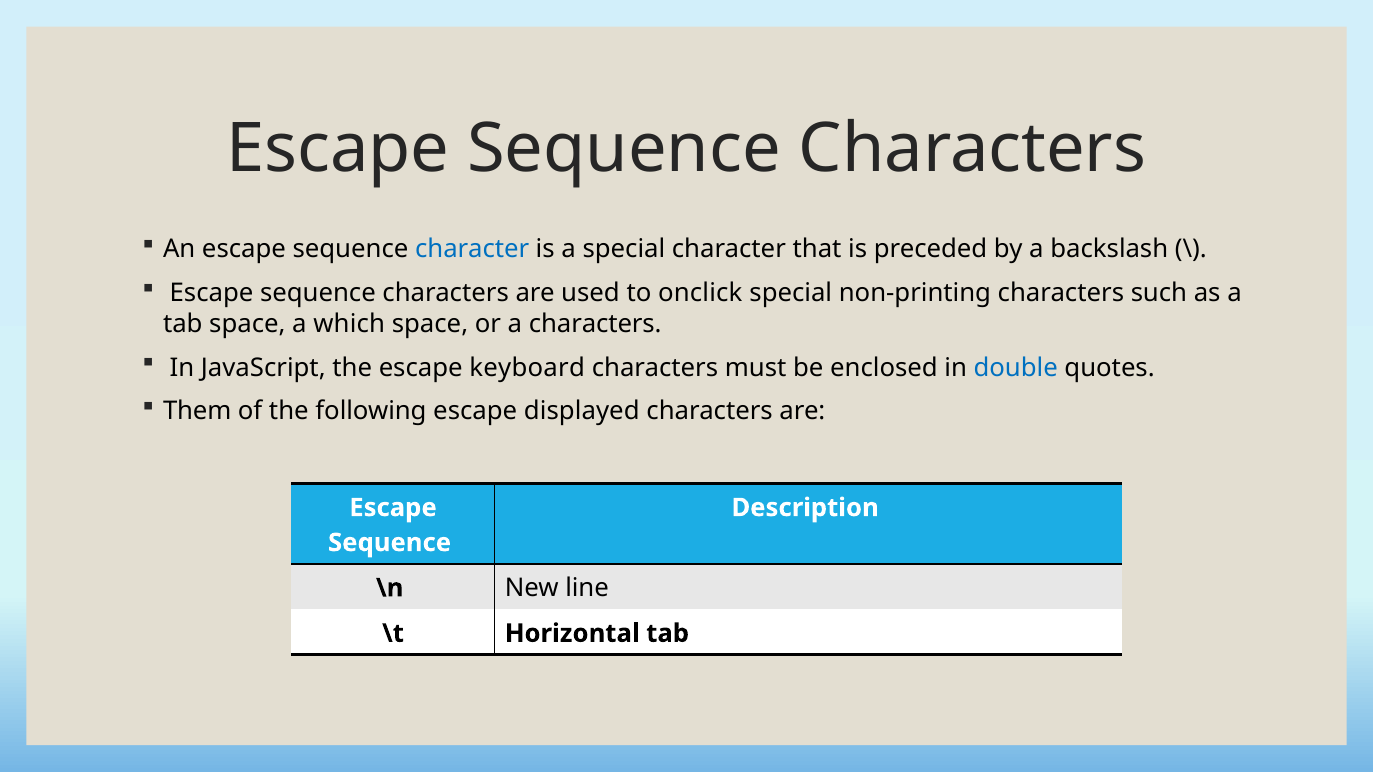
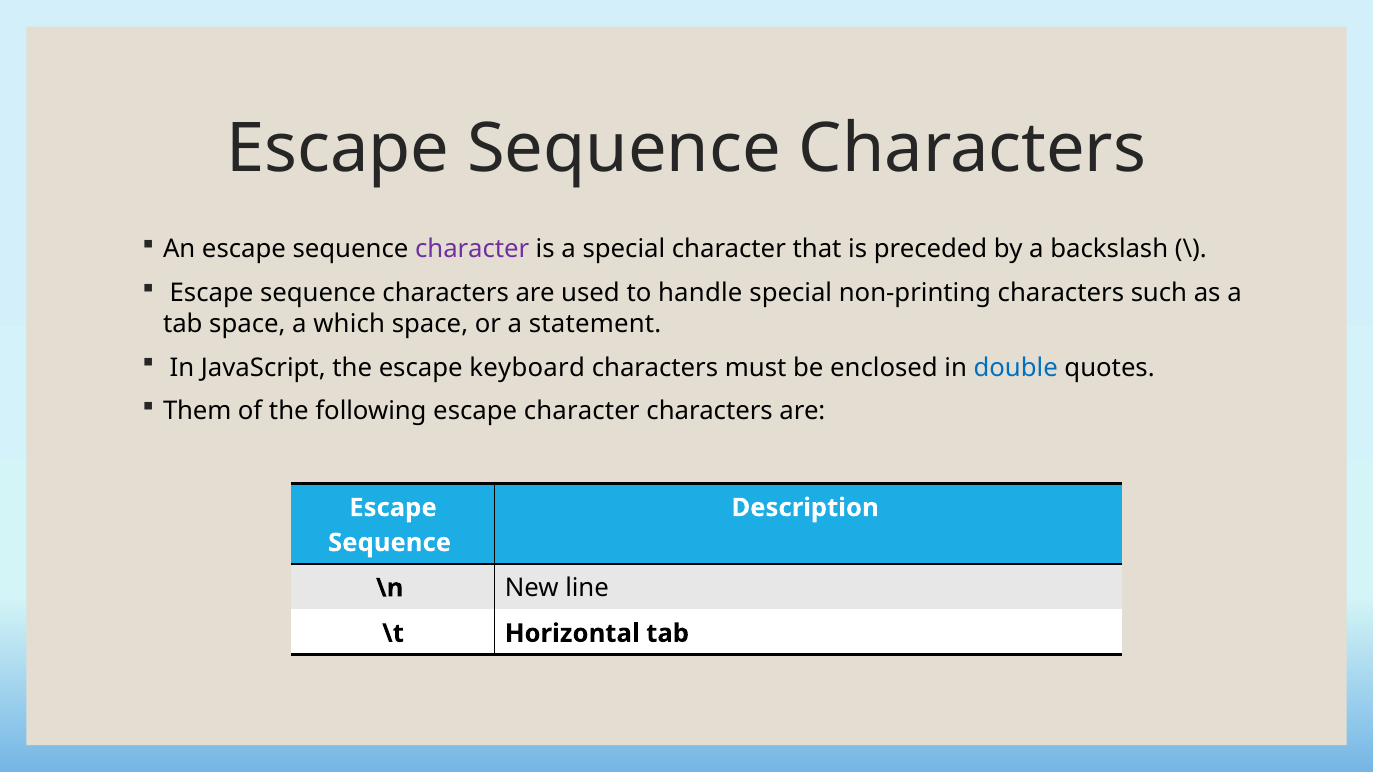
character colour: blue -> purple (472, 249)
onclick: onclick -> handle (700, 293)
a characters: characters -> statement (595, 324)
escape displayed: displayed -> character (582, 411)
